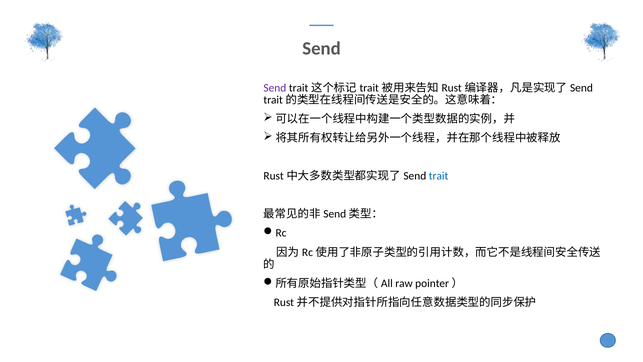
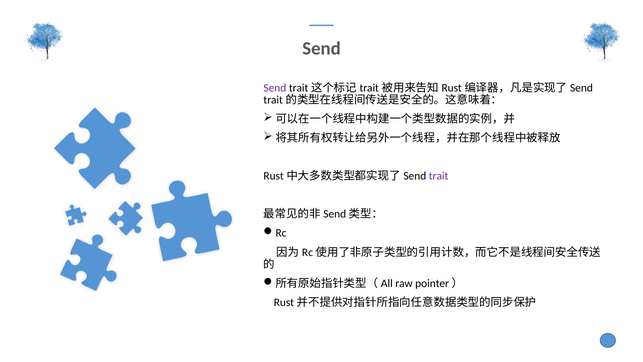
trait colour: blue -> purple (439, 176)
